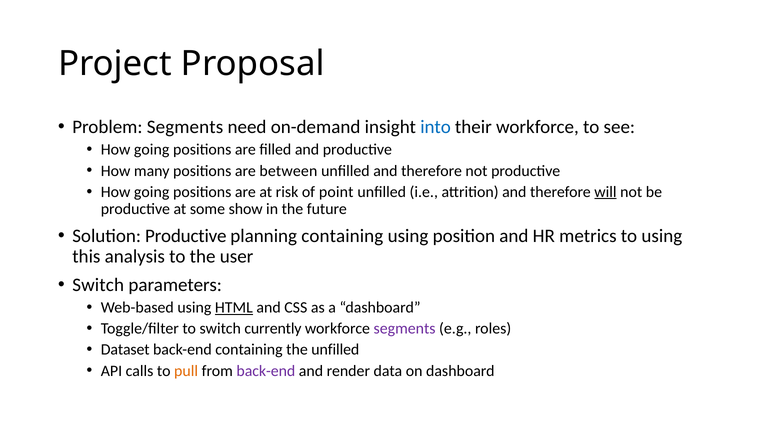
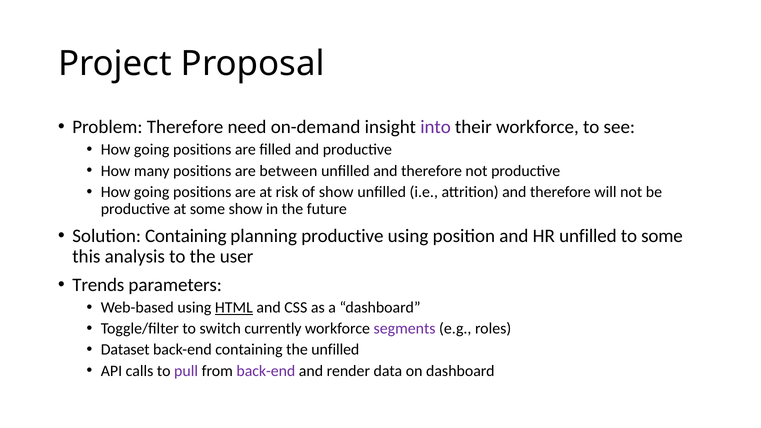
Problem Segments: Segments -> Therefore (185, 127)
into colour: blue -> purple (436, 127)
of point: point -> show (336, 192)
will underline: present -> none (605, 192)
Solution Productive: Productive -> Containing (186, 236)
planning containing: containing -> productive (342, 236)
HR metrics: metrics -> unfilled (588, 236)
to using: using -> some (662, 236)
Switch: Switch -> Trends (98, 285)
pull colour: orange -> purple (186, 371)
